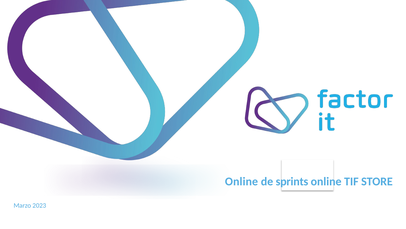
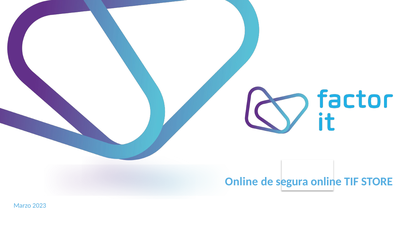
sprints: sprints -> segura (292, 181)
